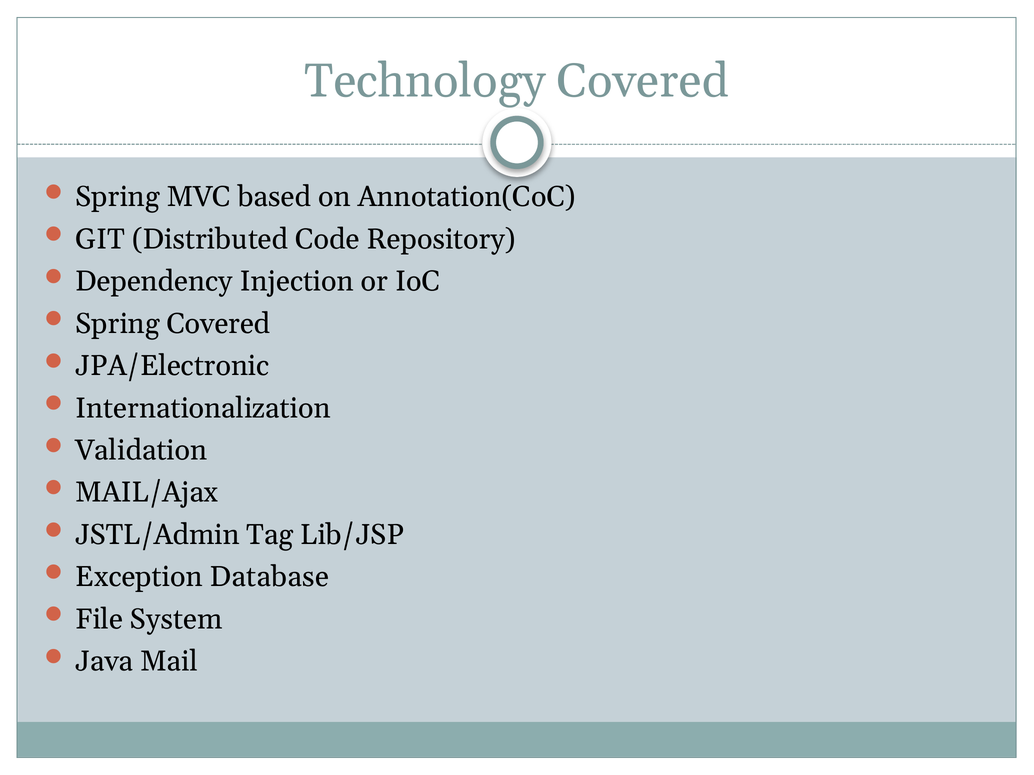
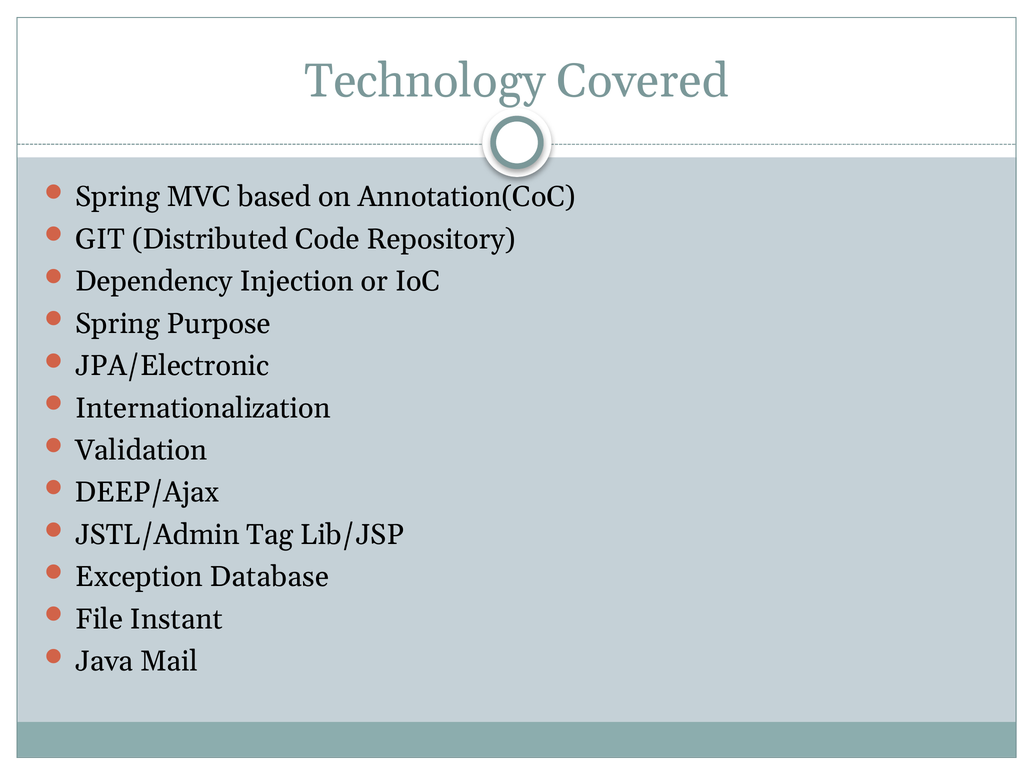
Spring Covered: Covered -> Purpose (219, 324)
MAIL/Ajax: MAIL/Ajax -> DEEP/Ajax (147, 493)
System: System -> Instant (176, 620)
